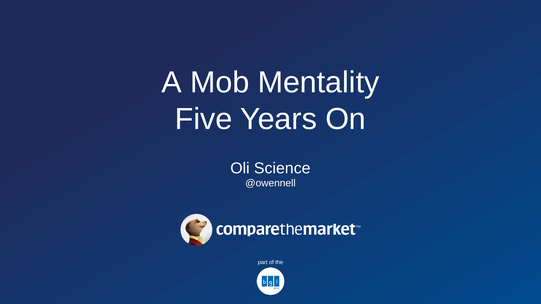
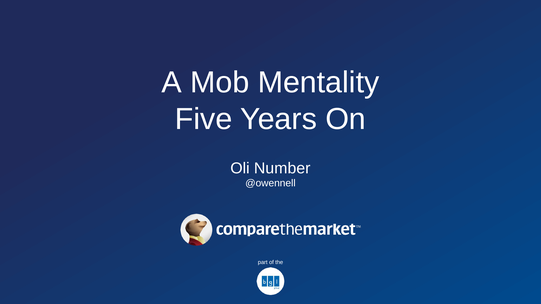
Science: Science -> Number (282, 168)
